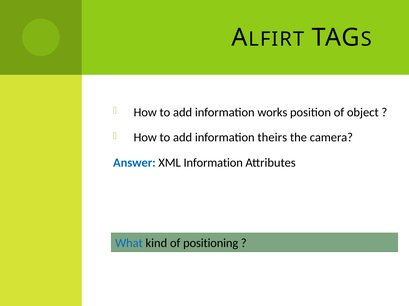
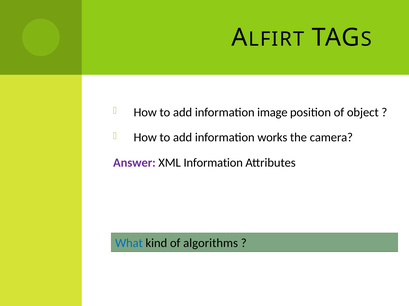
works: works -> image (272, 113)
theirs: theirs -> works (272, 138)
Answer colour: blue -> purple (134, 163)
positioning: positioning -> algorithms (211, 244)
